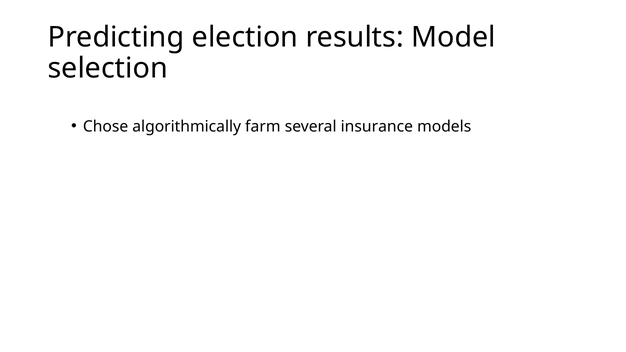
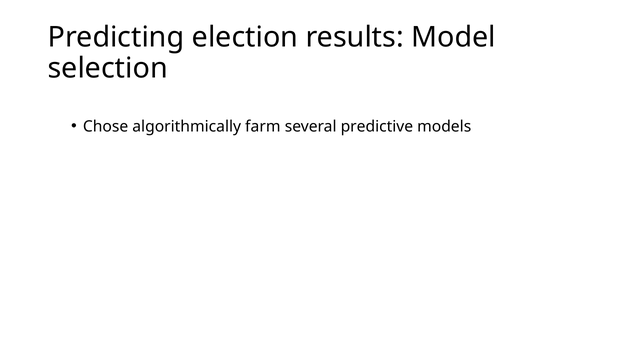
insurance: insurance -> predictive (377, 126)
